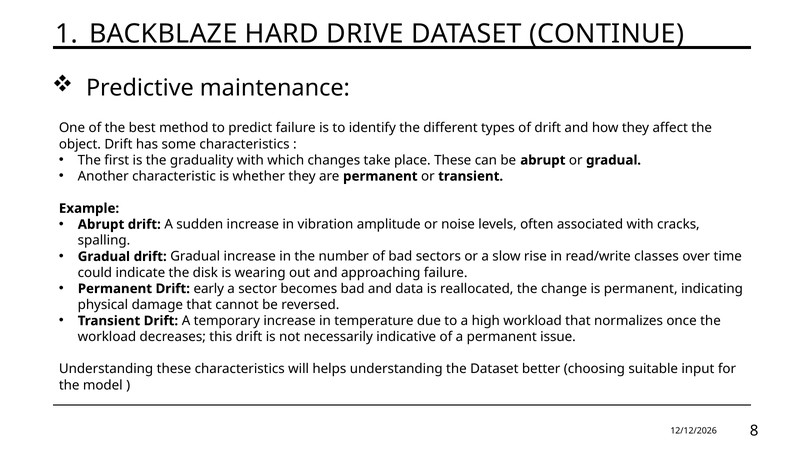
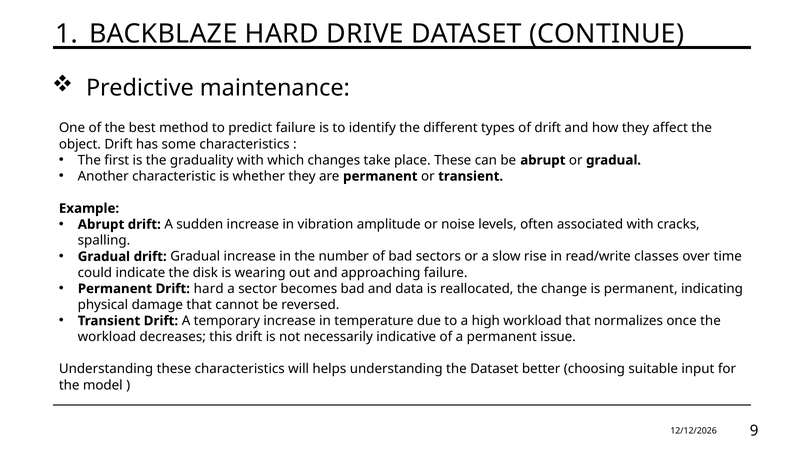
Drift early: early -> hard (209, 289)
8: 8 -> 9 (754, 431)
